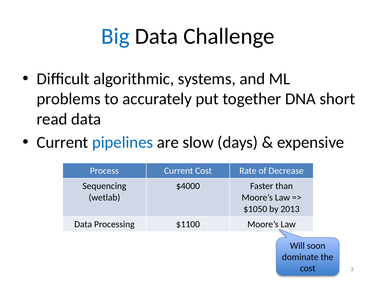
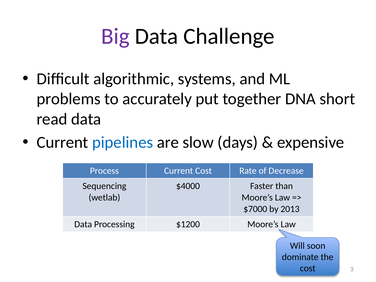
Big colour: blue -> purple (115, 36)
$1050: $1050 -> $7000 (255, 209)
$1100: $1100 -> $1200 (188, 224)
